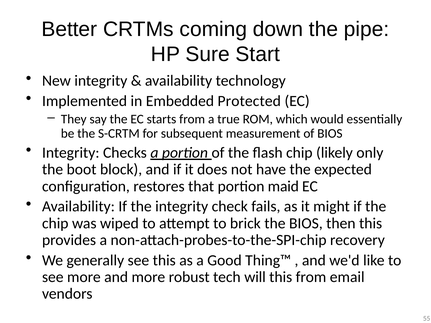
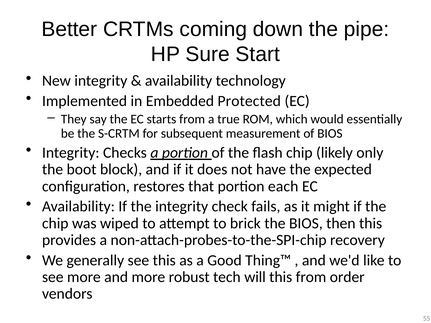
maid: maid -> each (283, 186)
email: email -> order (347, 277)
